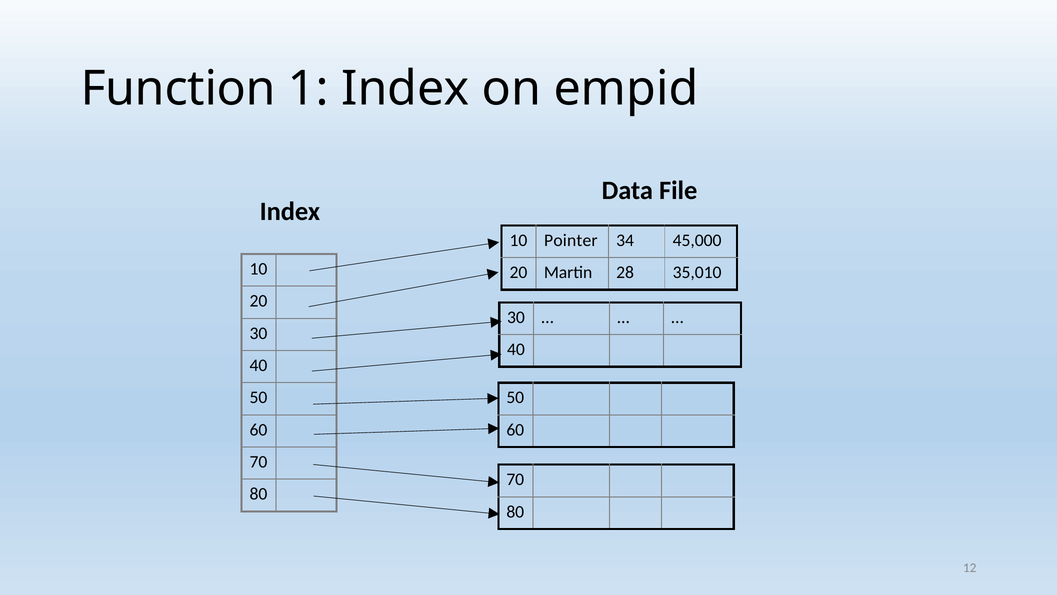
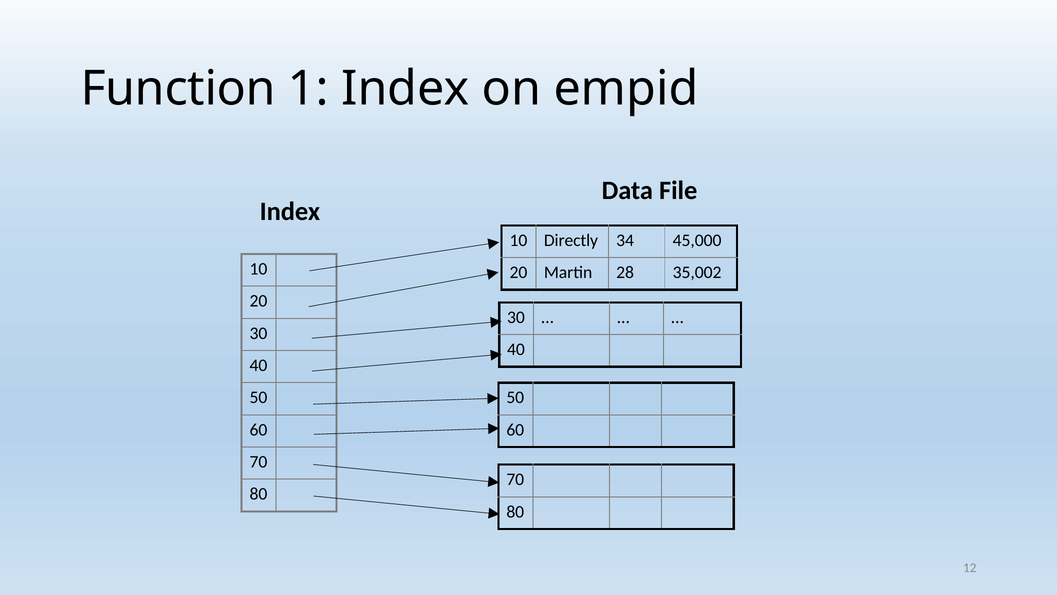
Pointer: Pointer -> Directly (571, 240)
35,010: 35,010 -> 35,002 (697, 272)
